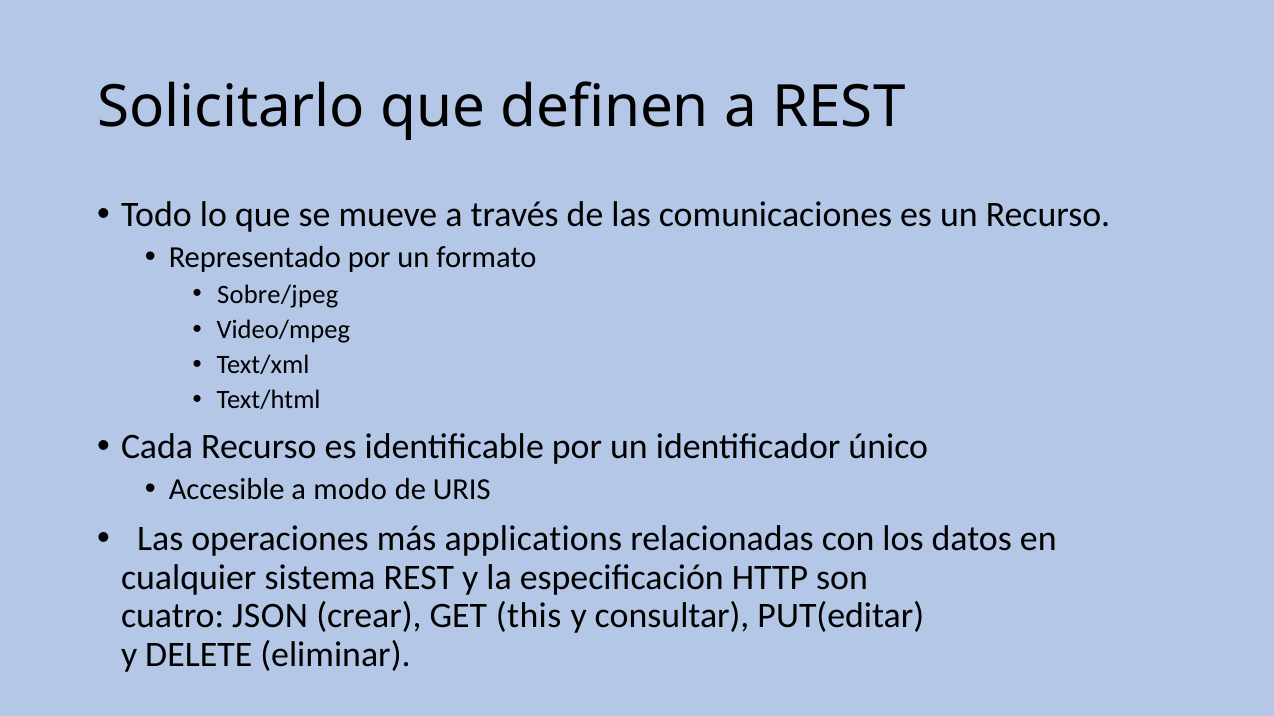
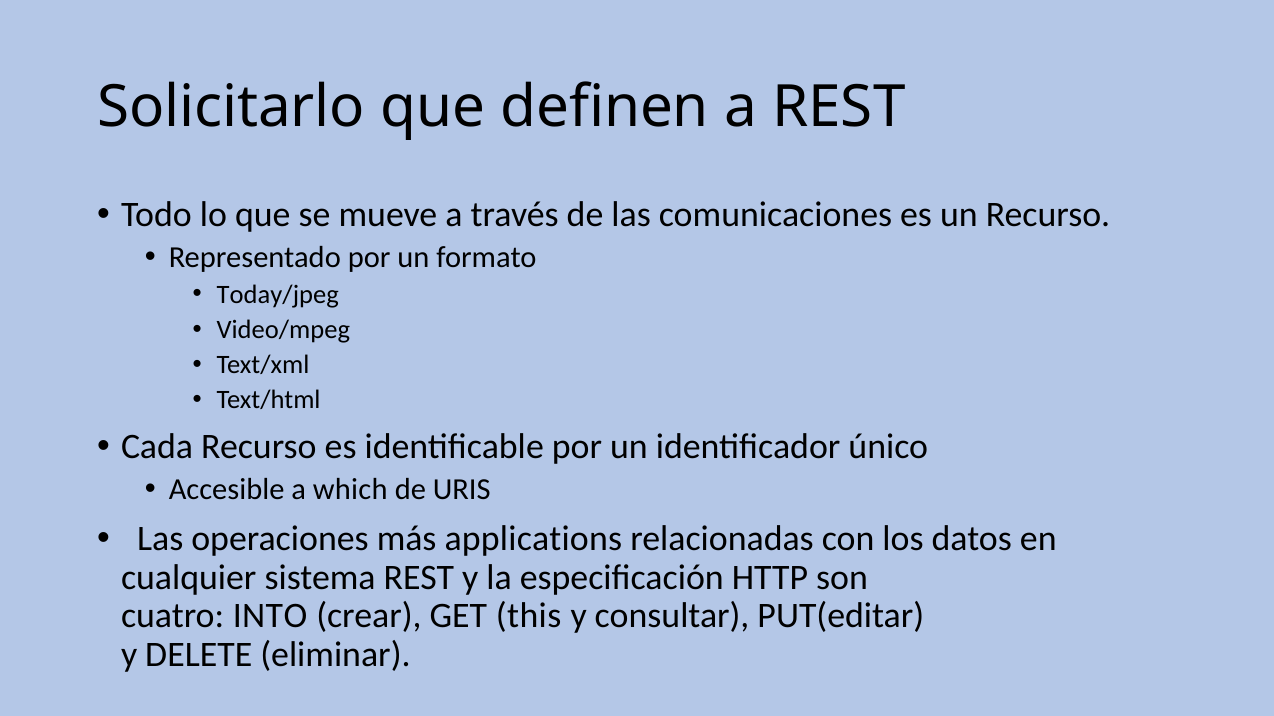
Sobre/jpeg: Sobre/jpeg -> Today/jpeg (278, 295)
modo: modo -> which (350, 490)
JSON: JSON -> INTO (270, 617)
